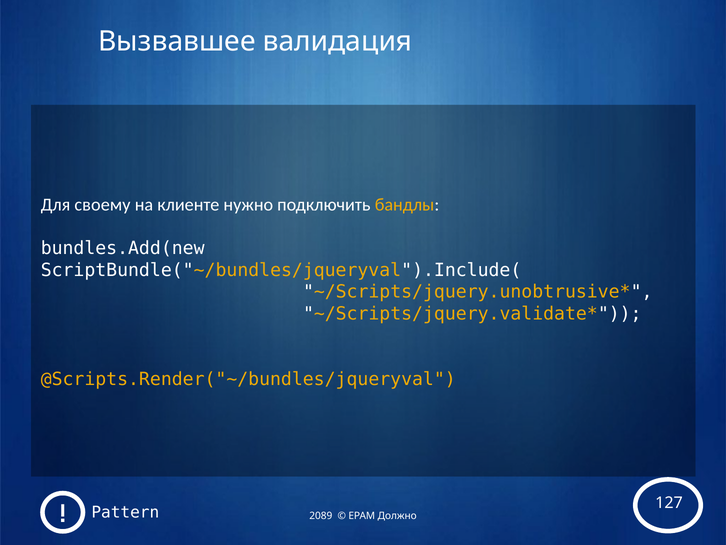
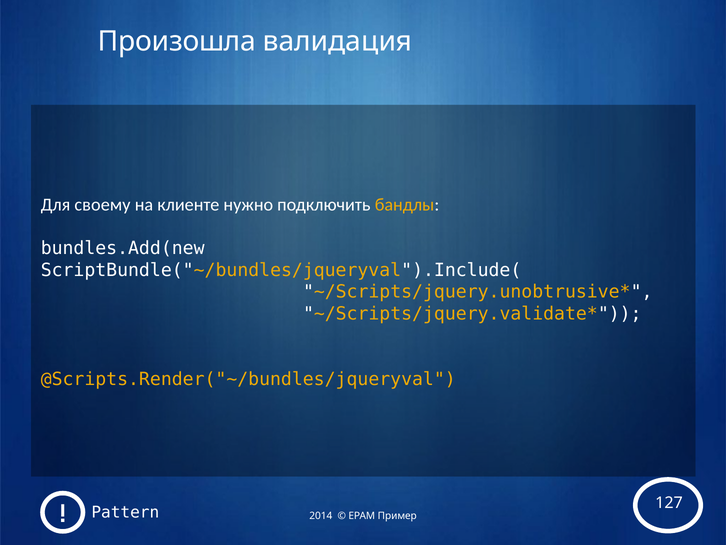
Вызвавшее: Вызвавшее -> Произошла (177, 41)
2089: 2089 -> 2014 (321, 516)
Должно: Должно -> Пример (397, 516)
